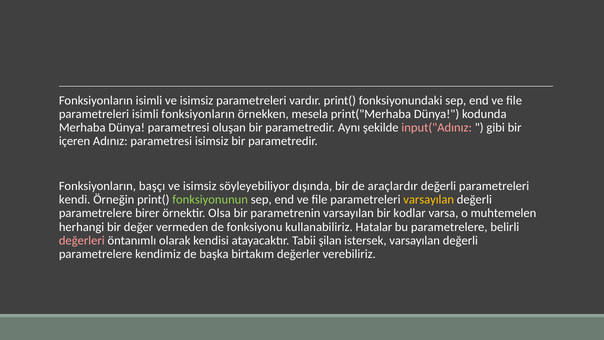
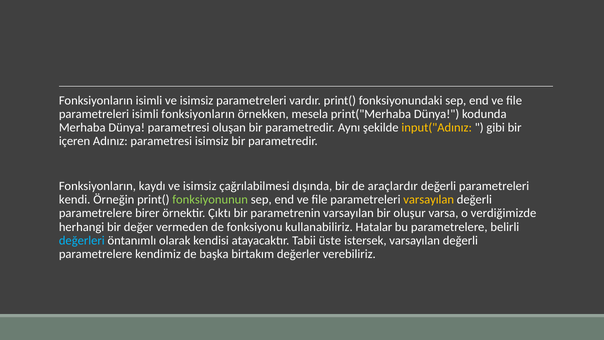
input("Adınız colour: pink -> yellow (437, 128)
başçı: başçı -> kaydı (152, 186)
söyleyebiliyor: söyleyebiliyor -> çağrılabilmesi (254, 186)
Olsa: Olsa -> Çıktı (220, 213)
kodlar: kodlar -> oluşur (410, 213)
muhtemelen: muhtemelen -> verdiğimizde (504, 213)
değerleri colour: pink -> light blue (82, 240)
şilan: şilan -> üste (330, 240)
